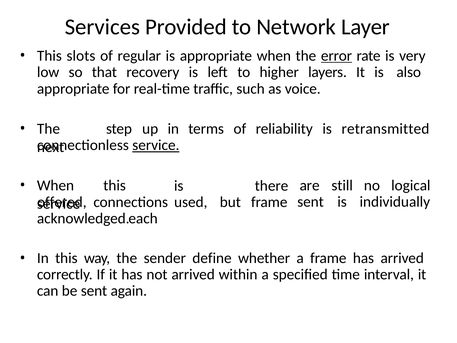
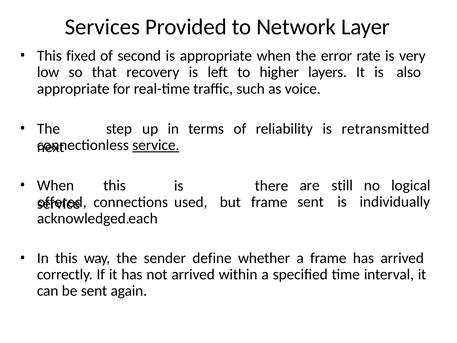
slots: slots -> fixed (81, 56)
regular: regular -> second (139, 56)
error underline: present -> none (336, 56)
